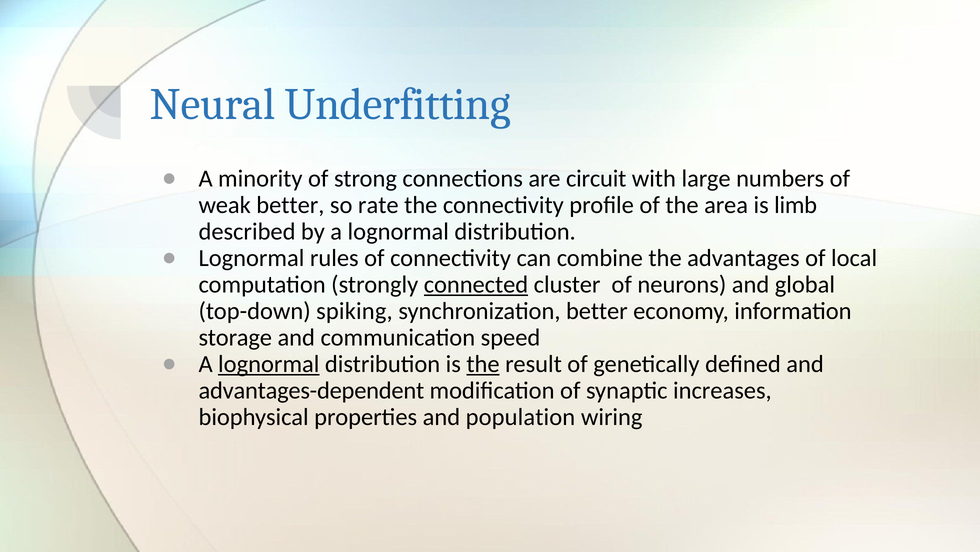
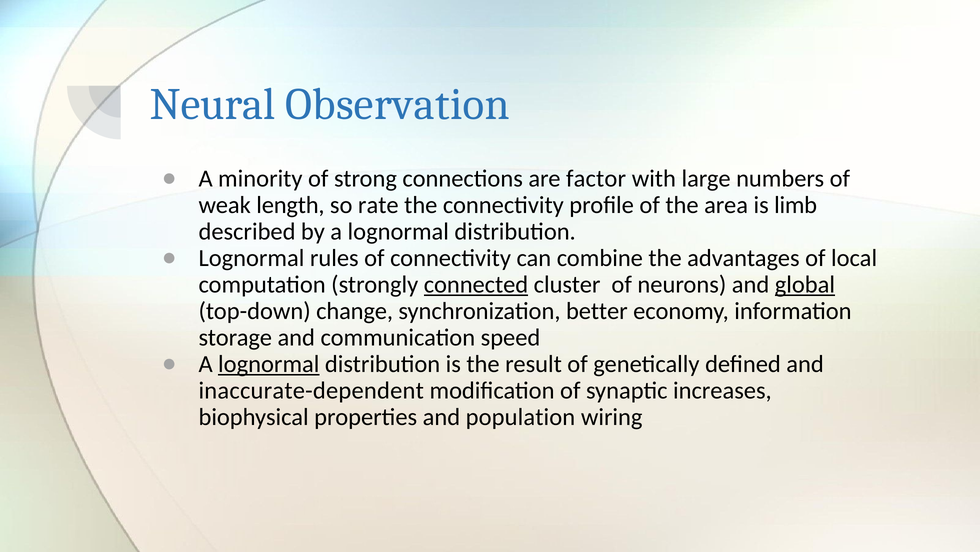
Underfitting: Underfitting -> Observation (397, 104)
circuit: circuit -> factor (596, 179)
weak better: better -> length (290, 205)
global underline: none -> present (805, 284)
spiking: spiking -> change (355, 311)
the underline: present -> none (483, 364)
advantages-dependent: advantages-dependent -> inaccurate-dependent (311, 390)
